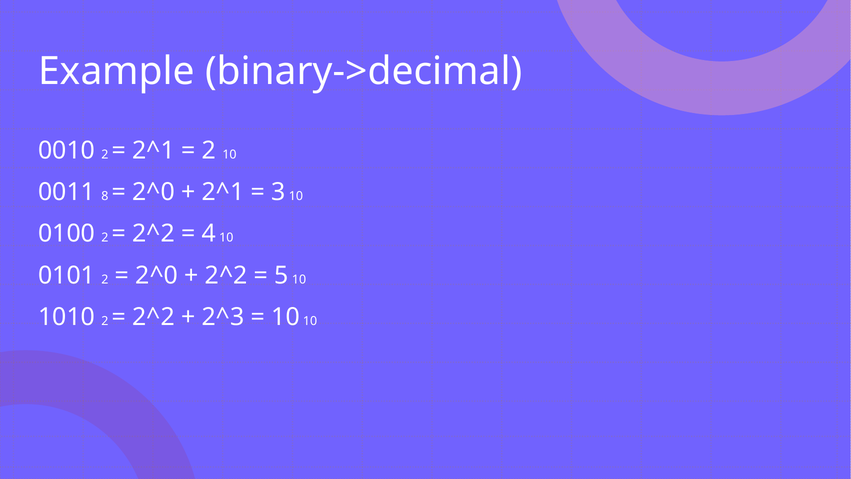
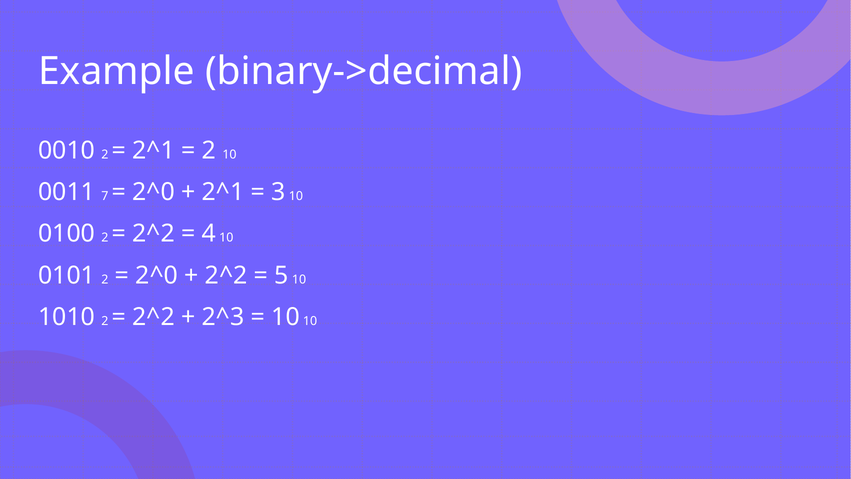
8: 8 -> 7 (105, 196)
